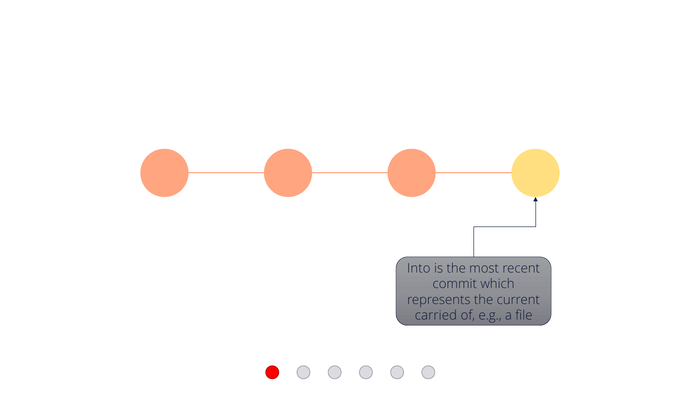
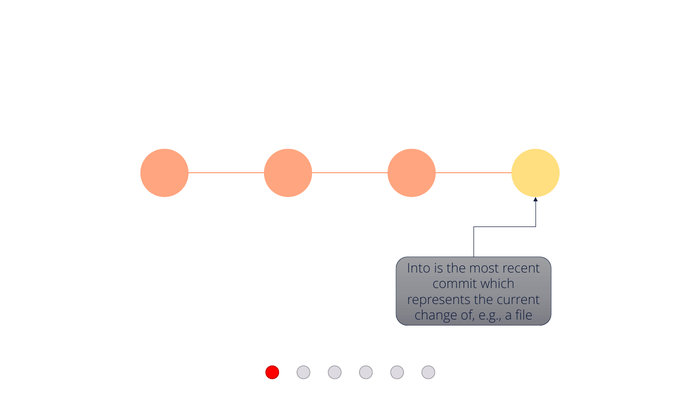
carried: carried -> change (436, 315)
